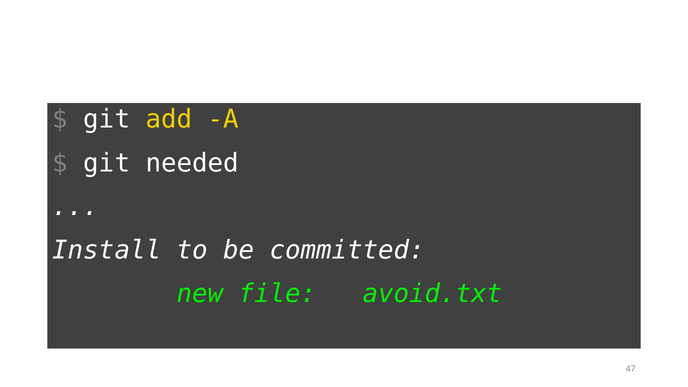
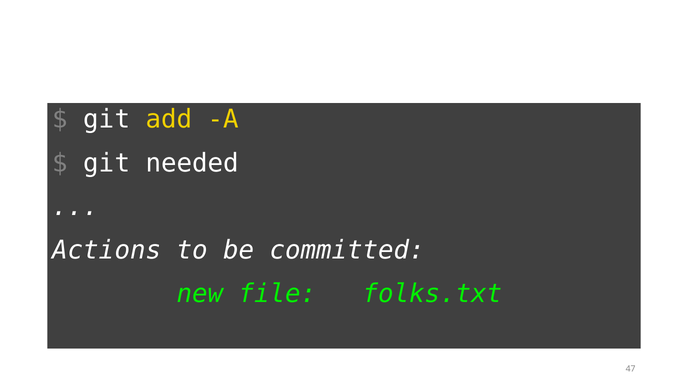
Install: Install -> Actions (107, 250)
avoid.txt: avoid.txt -> folks.txt (433, 294)
